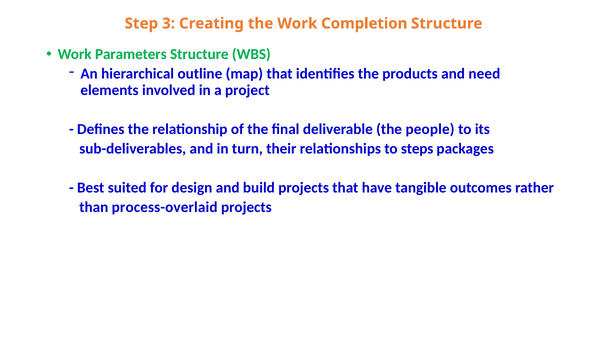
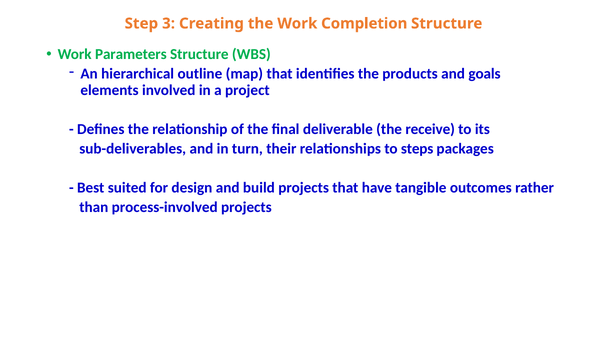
need: need -> goals (484, 74)
people: people -> receive (430, 129)
process-overlaid: process-overlaid -> process-involved (165, 208)
